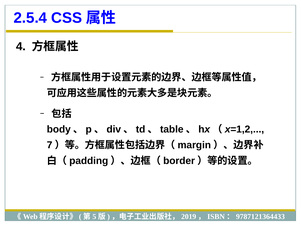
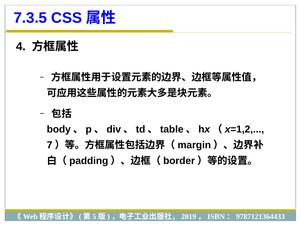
2.5.4: 2.5.4 -> 7.3.5 (30, 18)
